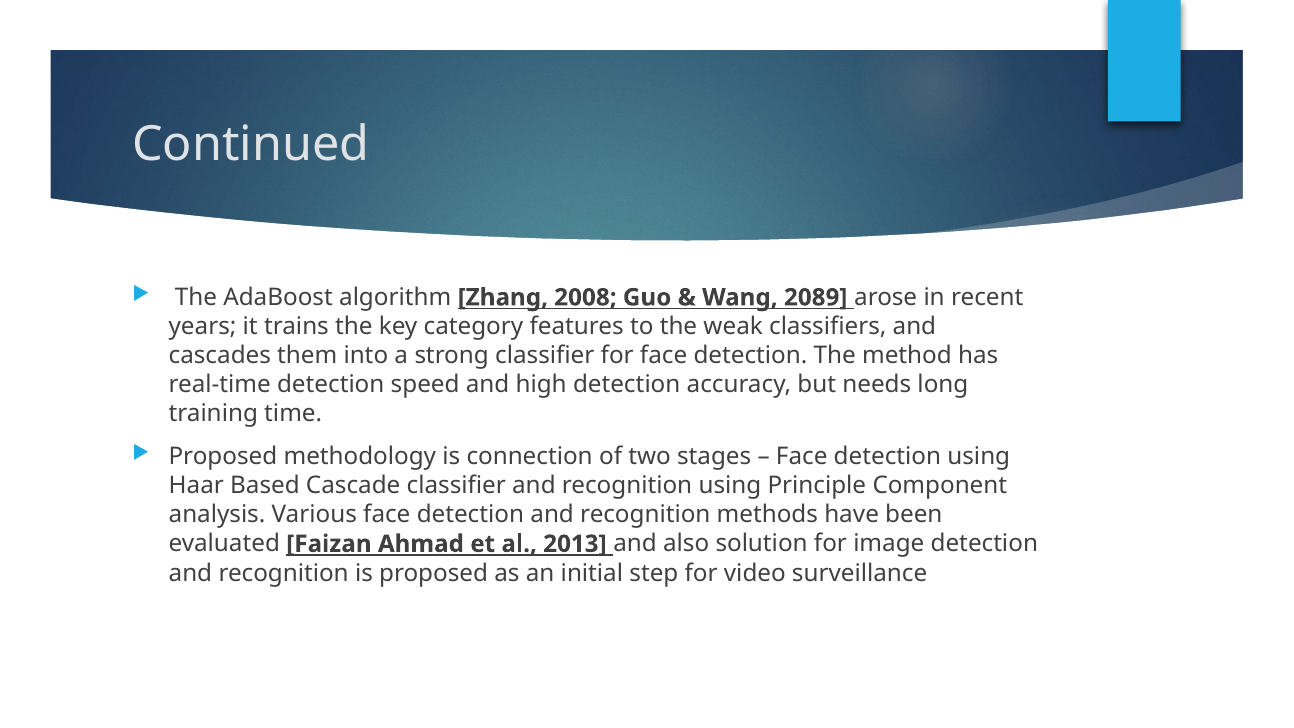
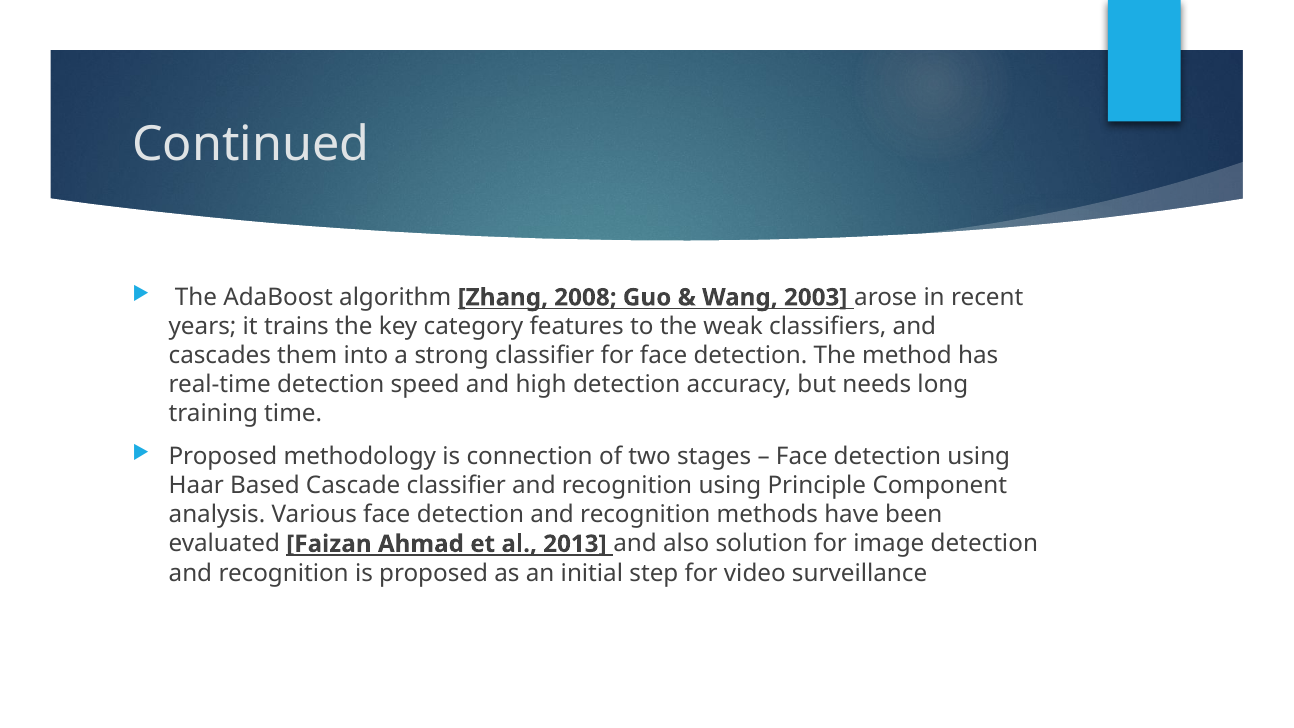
2089: 2089 -> 2003 (816, 297)
